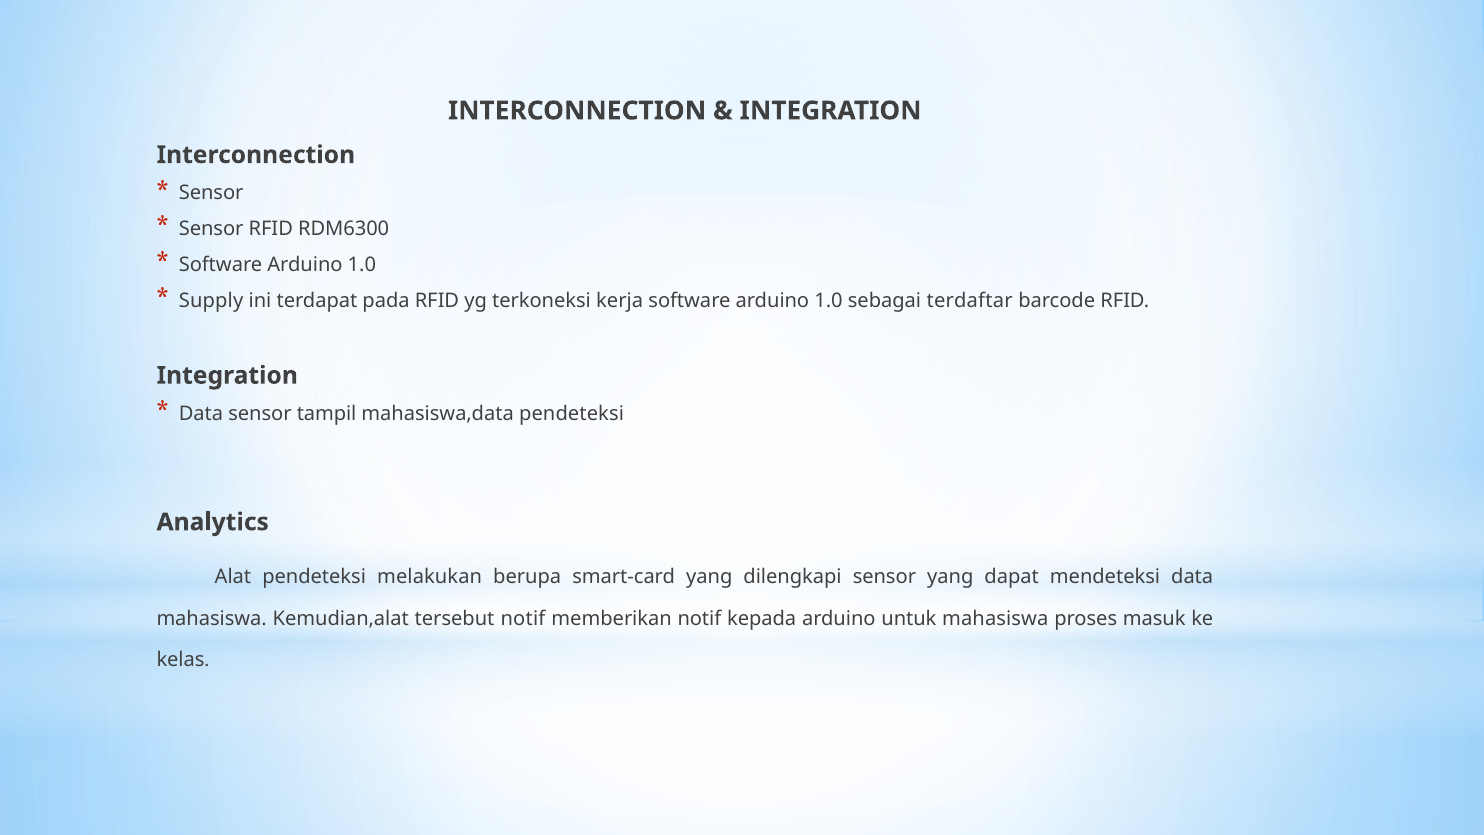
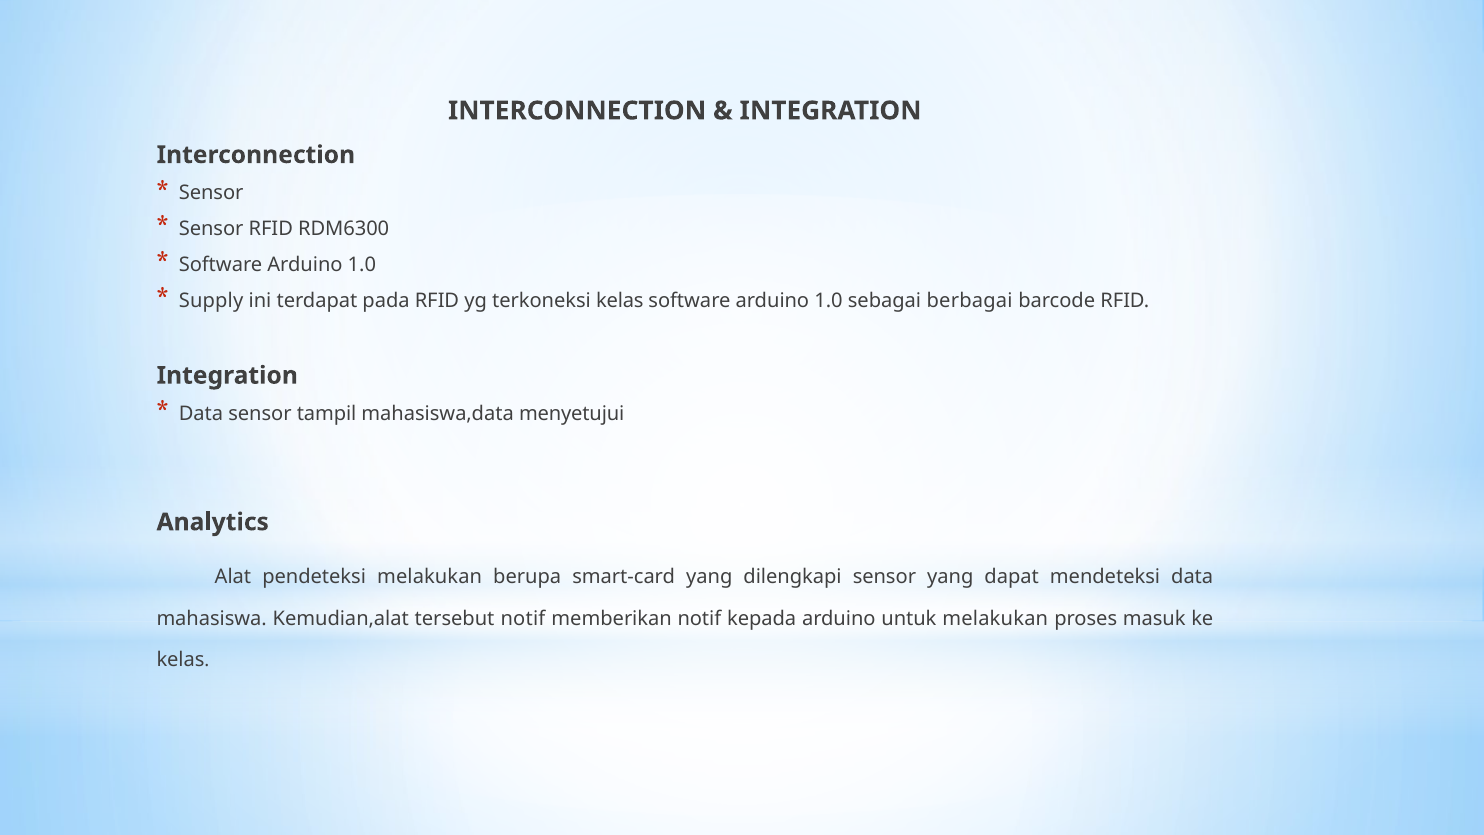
terkoneksi kerja: kerja -> kelas (620, 301)
terdaftar: terdaftar -> berbagai (970, 301)
mahasiswa,data pendeteksi: pendeteksi -> menyetujui (572, 414)
untuk mahasiswa: mahasiswa -> melakukan (995, 618)
